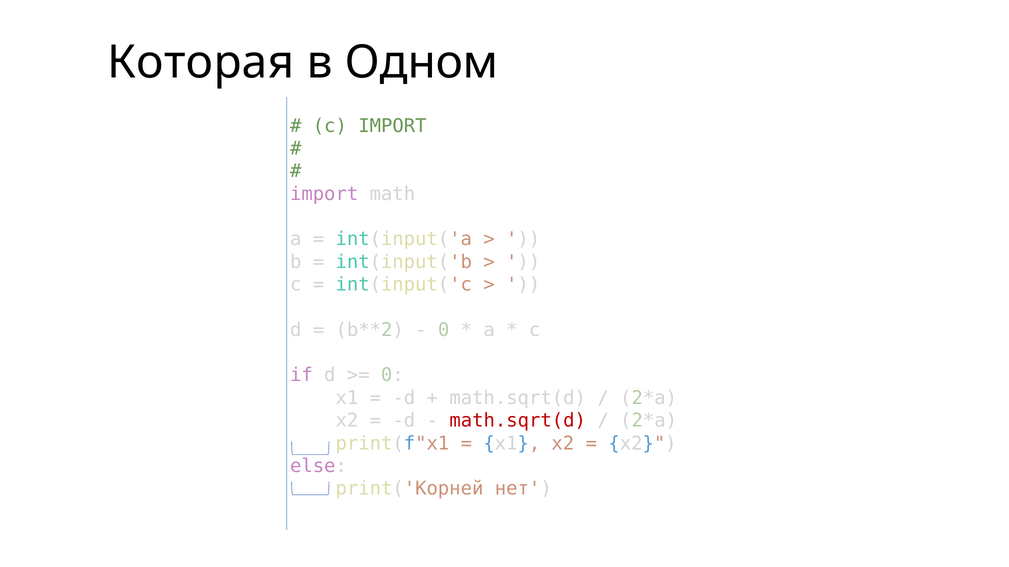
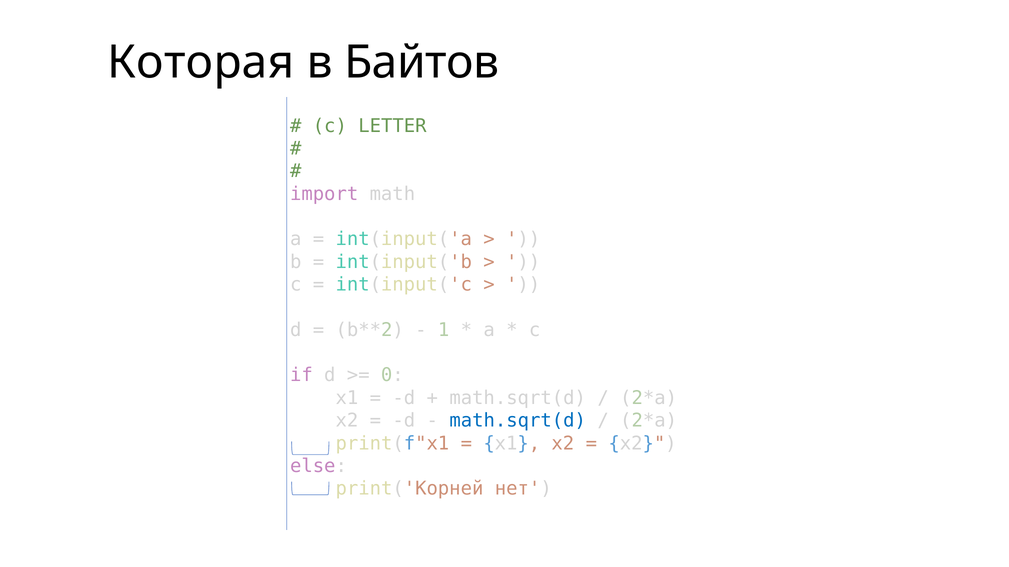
Одном: Одном -> Байтов (422, 63)
c IMPORT: IMPORT -> LETTER (392, 126)
0: 0 -> 1 (444, 330)
math.sqrt(d colour: red -> blue (518, 421)
